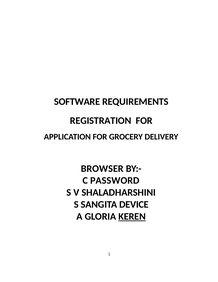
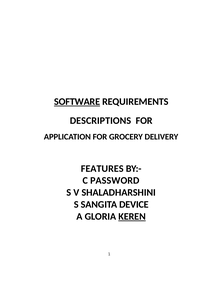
SOFTWARE underline: none -> present (77, 102)
REGISTRATION: REGISTRATION -> DESCRIPTIONS (101, 121)
BROWSER: BROWSER -> FEATURES (102, 169)
